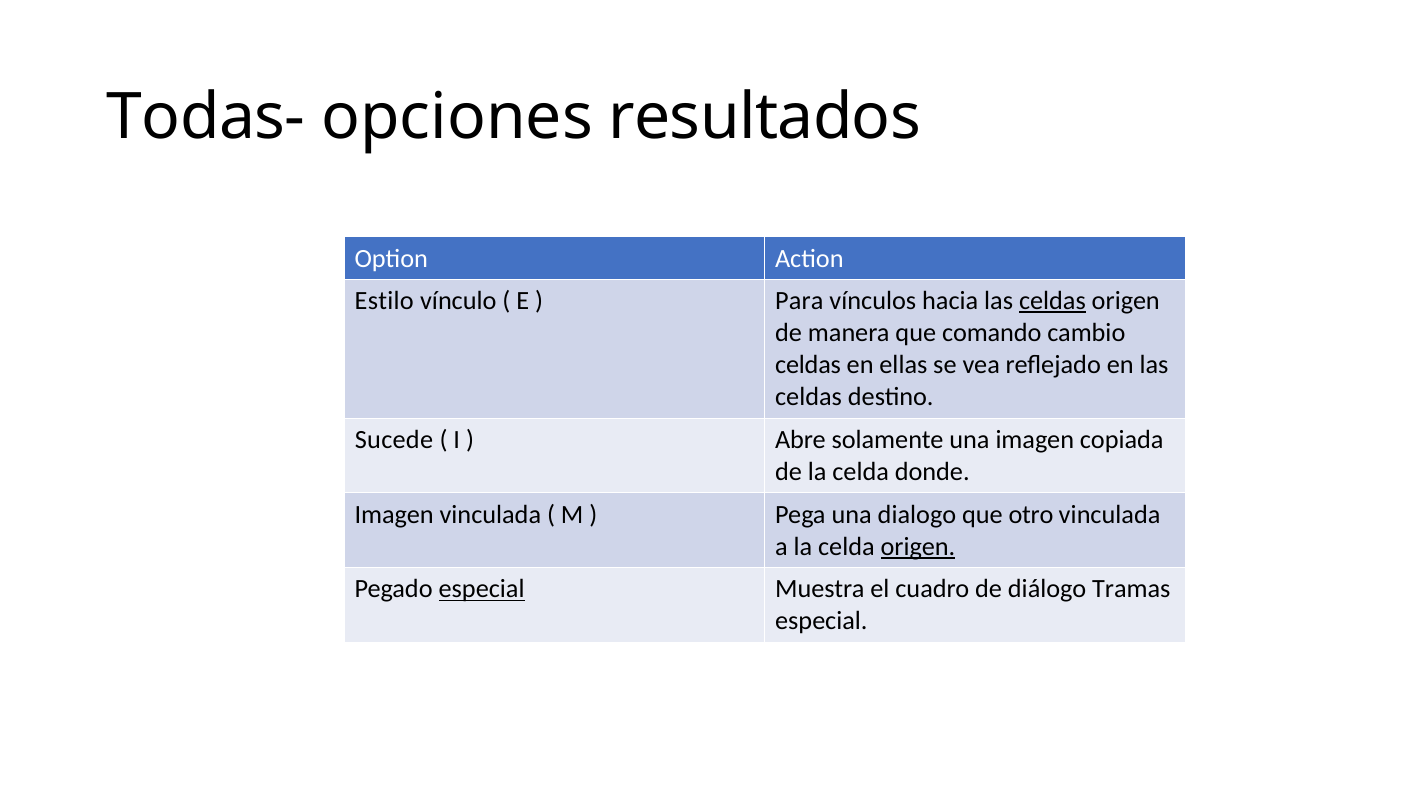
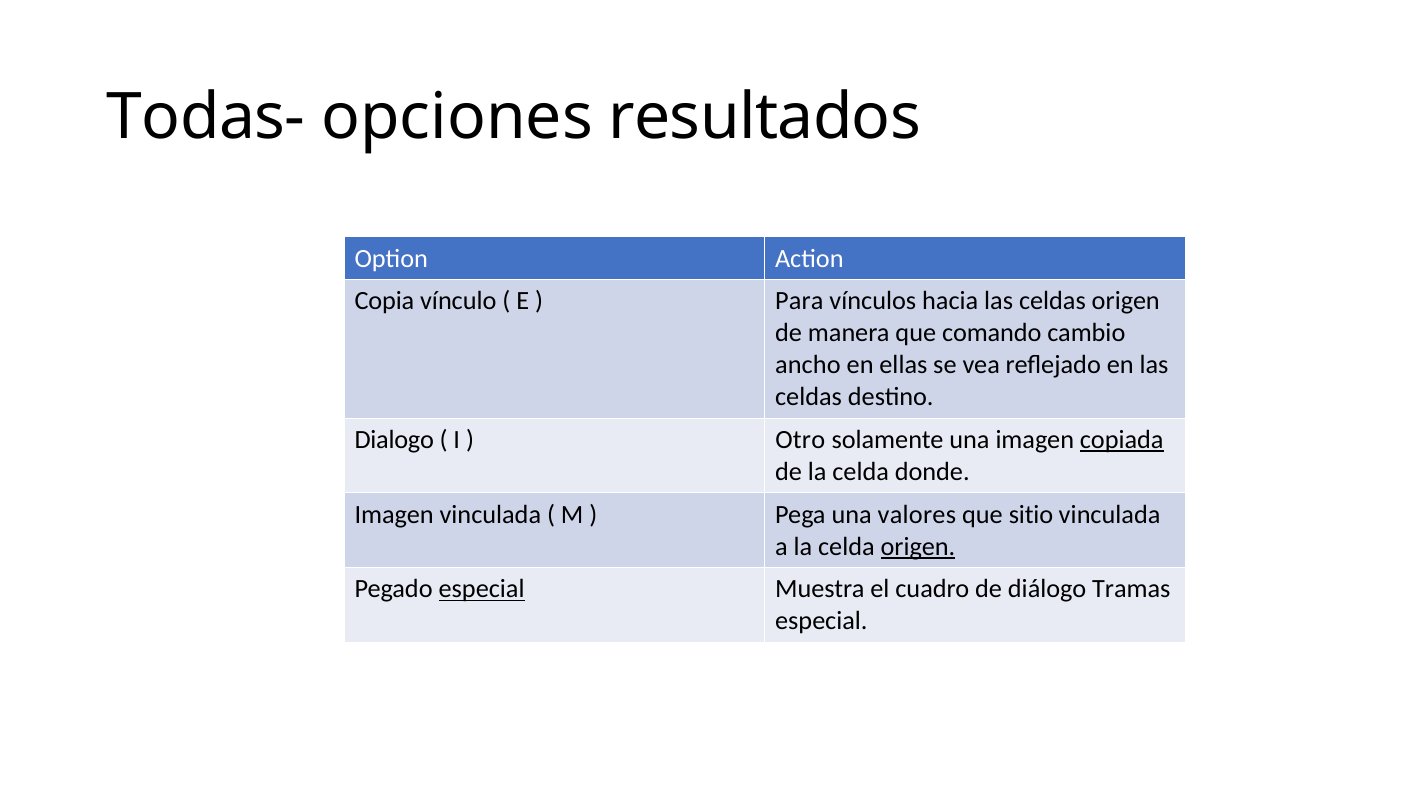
Estilo: Estilo -> Copia (384, 301)
celdas underline: present -> none (1052, 301)
celdas: celdas -> ancho (808, 365)
Sucede: Sucede -> Dialogo (394, 440)
Abre: Abre -> Otro (800, 440)
copiada underline: none -> present (1122, 440)
dialogo: dialogo -> valores (917, 515)
otro: otro -> sitio (1031, 515)
